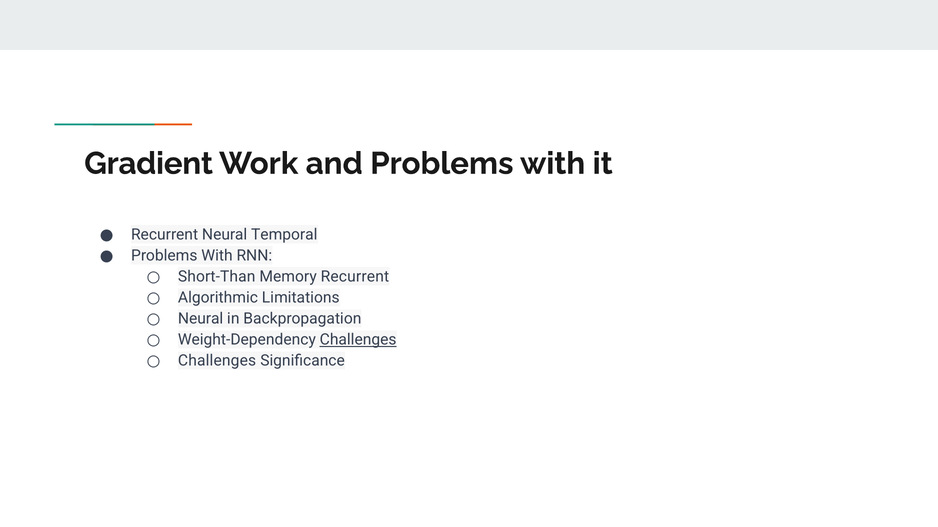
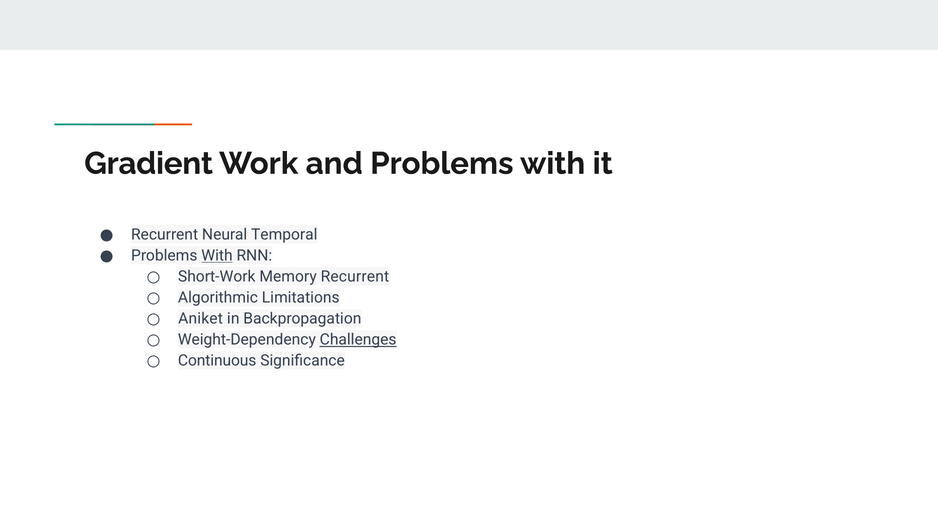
With underline: none -> present (217, 256)
Short-Than: Short-Than -> Short-Work (217, 277)
Neural: Neural -> Aniket (201, 319)
Challenges: Challenges -> Continuous (217, 361)
